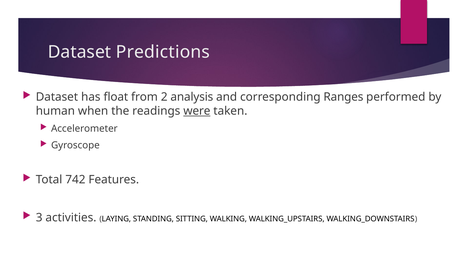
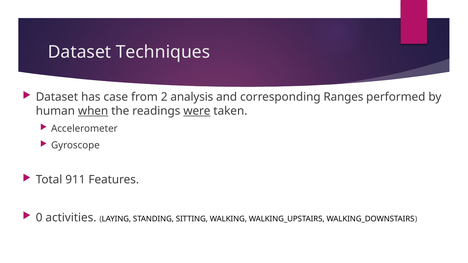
Predictions: Predictions -> Techniques (163, 52)
float: float -> case (116, 97)
when underline: none -> present (93, 111)
742: 742 -> 911 (75, 180)
3: 3 -> 0 (39, 218)
